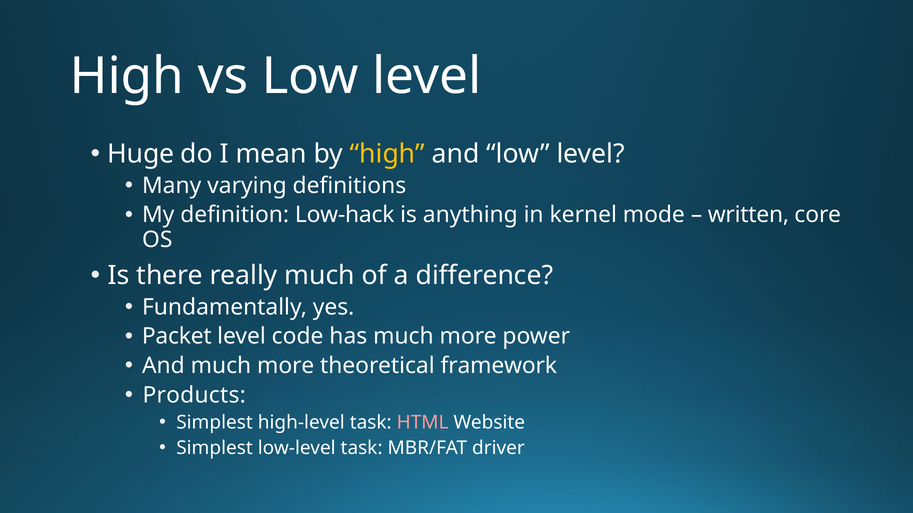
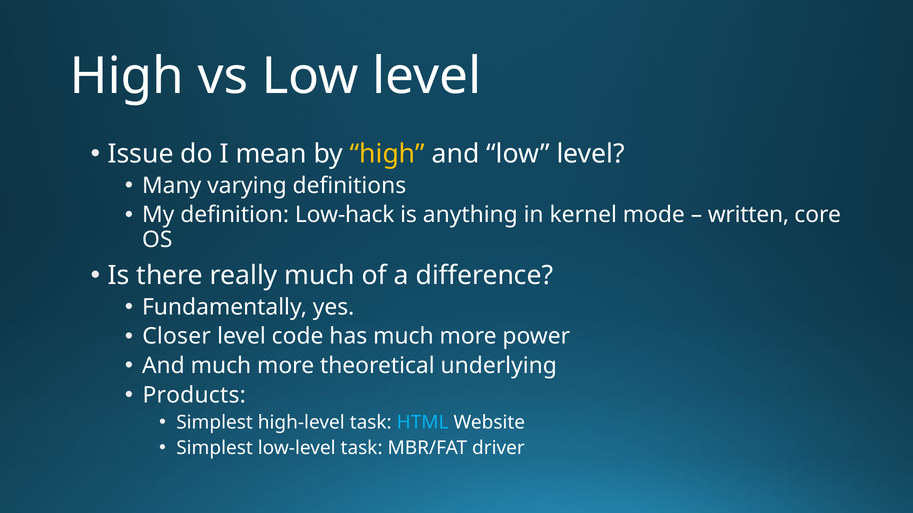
Huge: Huge -> Issue (141, 154)
Packet: Packet -> Closer (177, 337)
framework: framework -> underlying (499, 366)
HTML colour: pink -> light blue (423, 423)
